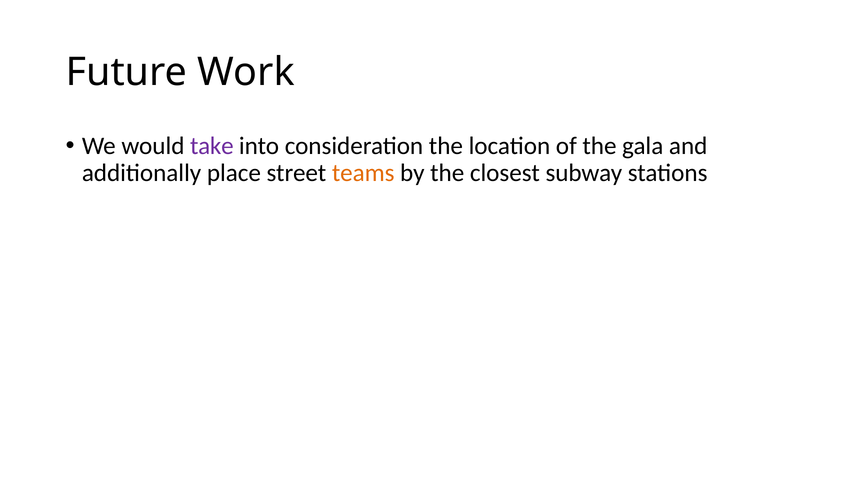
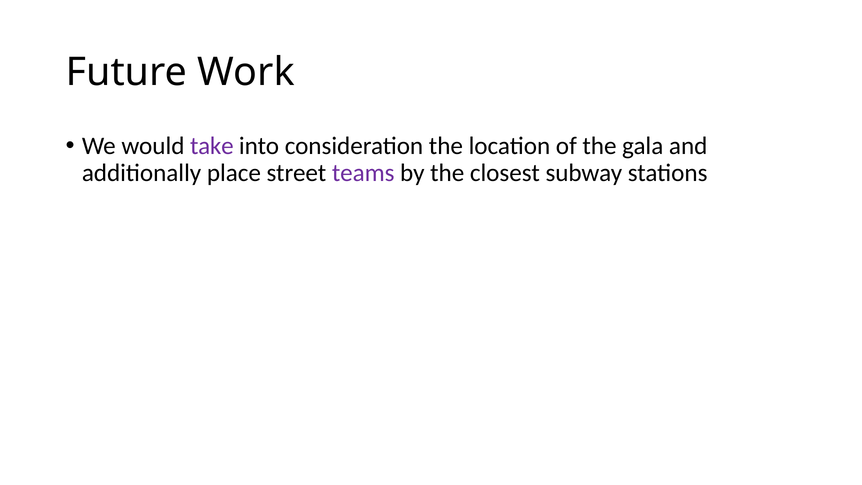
teams colour: orange -> purple (363, 173)
